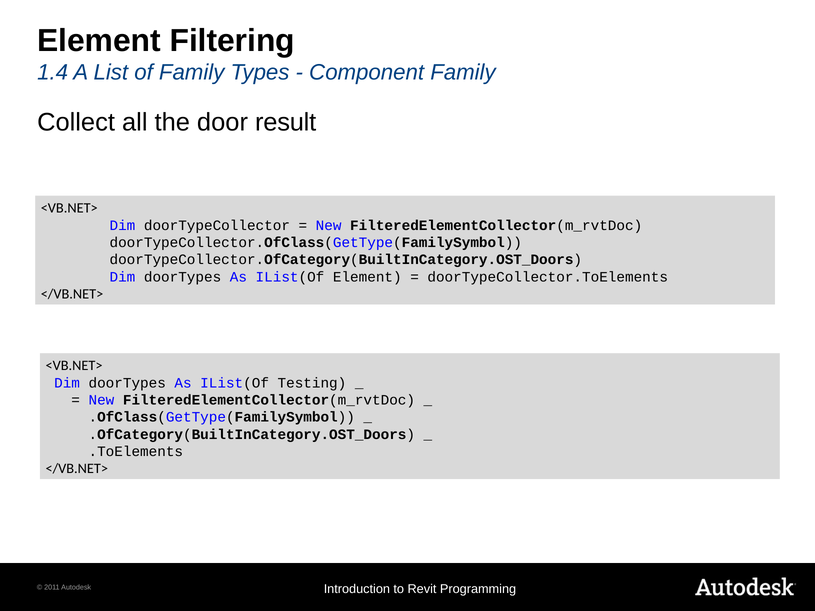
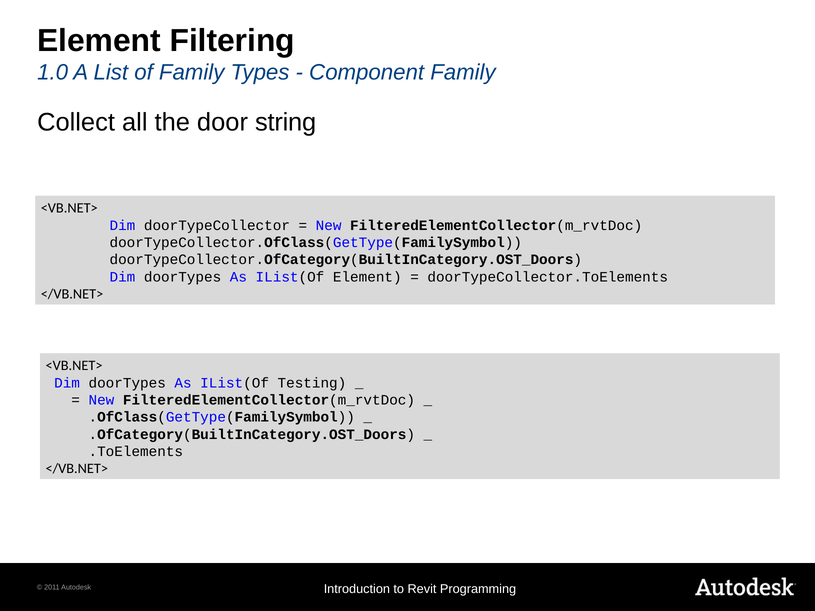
1.4: 1.4 -> 1.0 (53, 73)
result: result -> string (286, 122)
